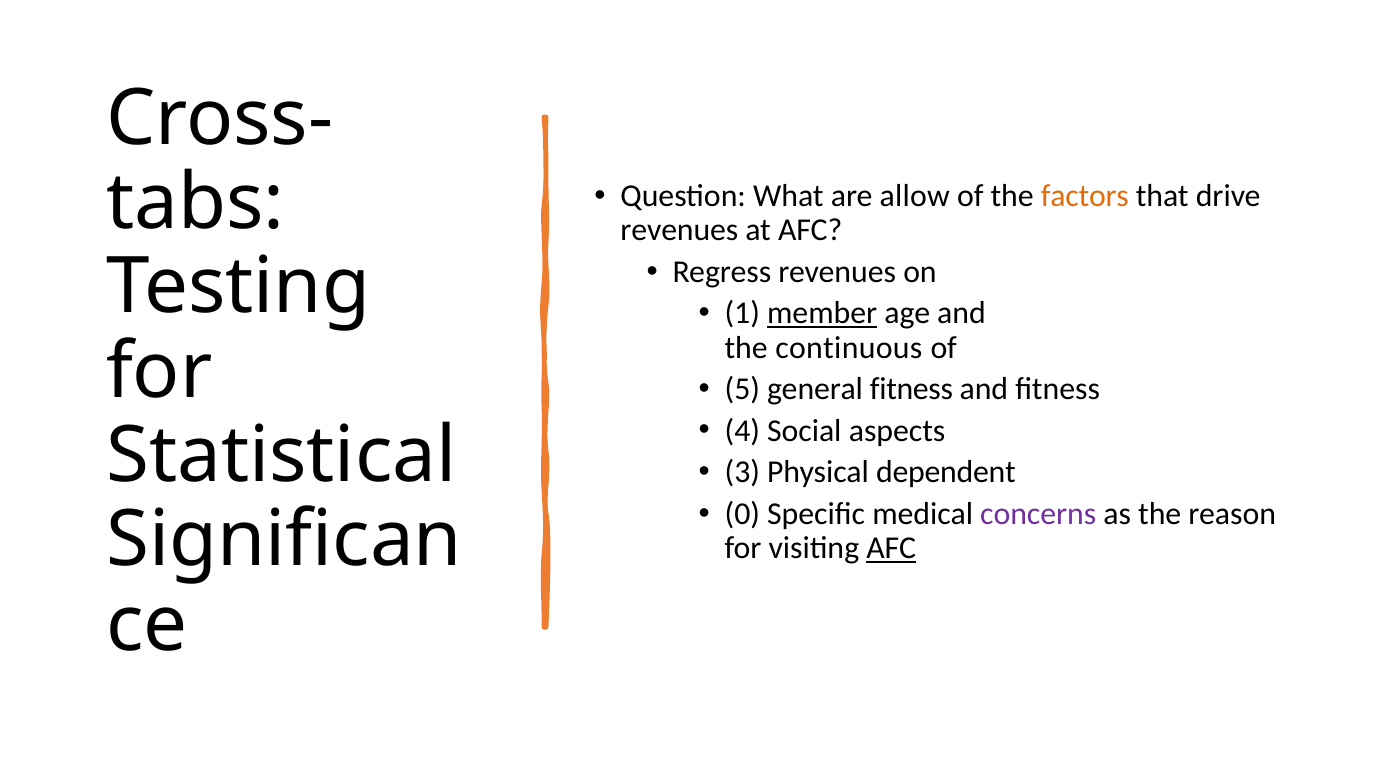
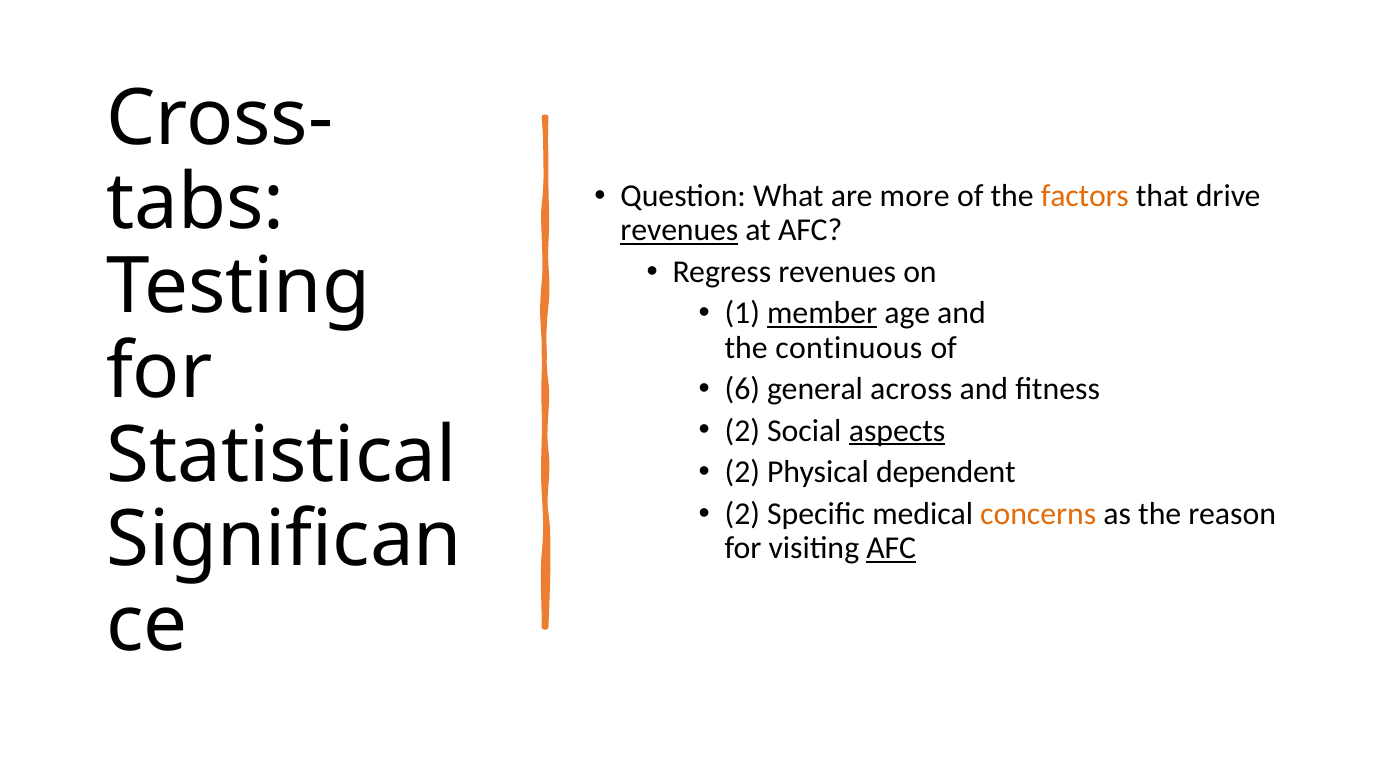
allow: allow -> more (915, 196)
revenues underline: none -> present (679, 230)
5: 5 -> 6 (742, 389)
general fitness: fitness -> across (911, 389)
4: 4 -> 2 (742, 431)
aspects underline: none -> present (897, 431)
3: 3 -> 2 (742, 472)
0: 0 -> 2 (742, 514)
concerns colour: purple -> orange (1038, 514)
